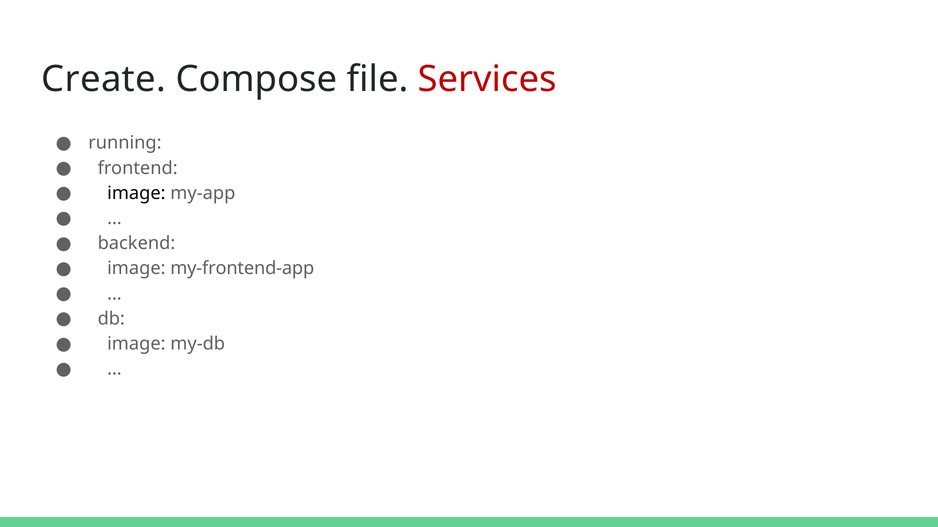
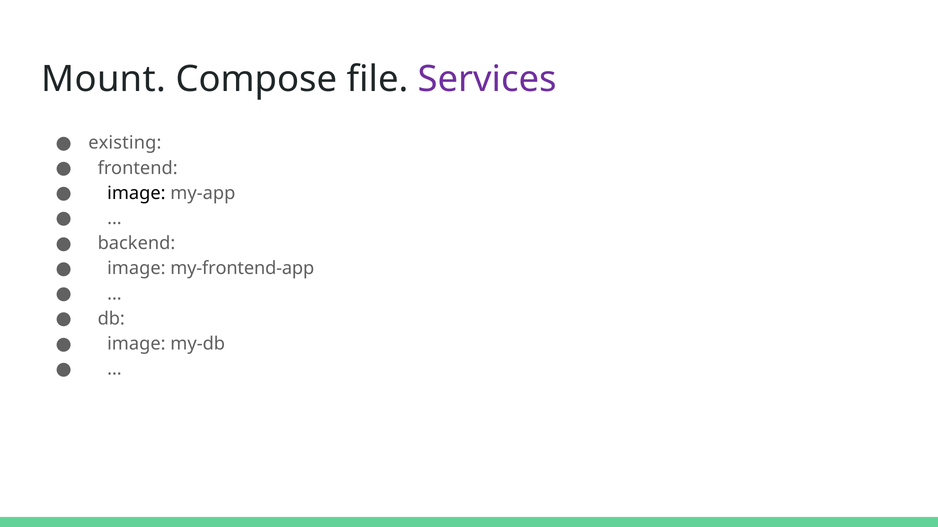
Create: Create -> Mount (104, 79)
Services colour: red -> purple (487, 79)
running: running -> existing (125, 143)
